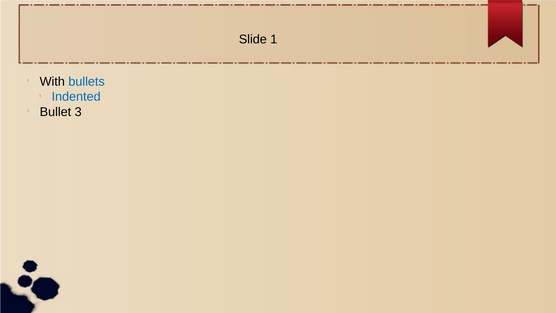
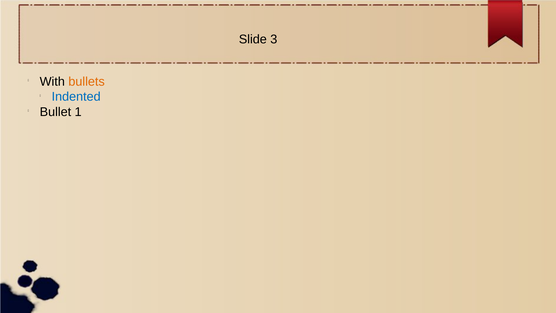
1: 1 -> 3 (274, 39)
bullets colour: blue -> orange (87, 82)
3: 3 -> 1 (78, 112)
